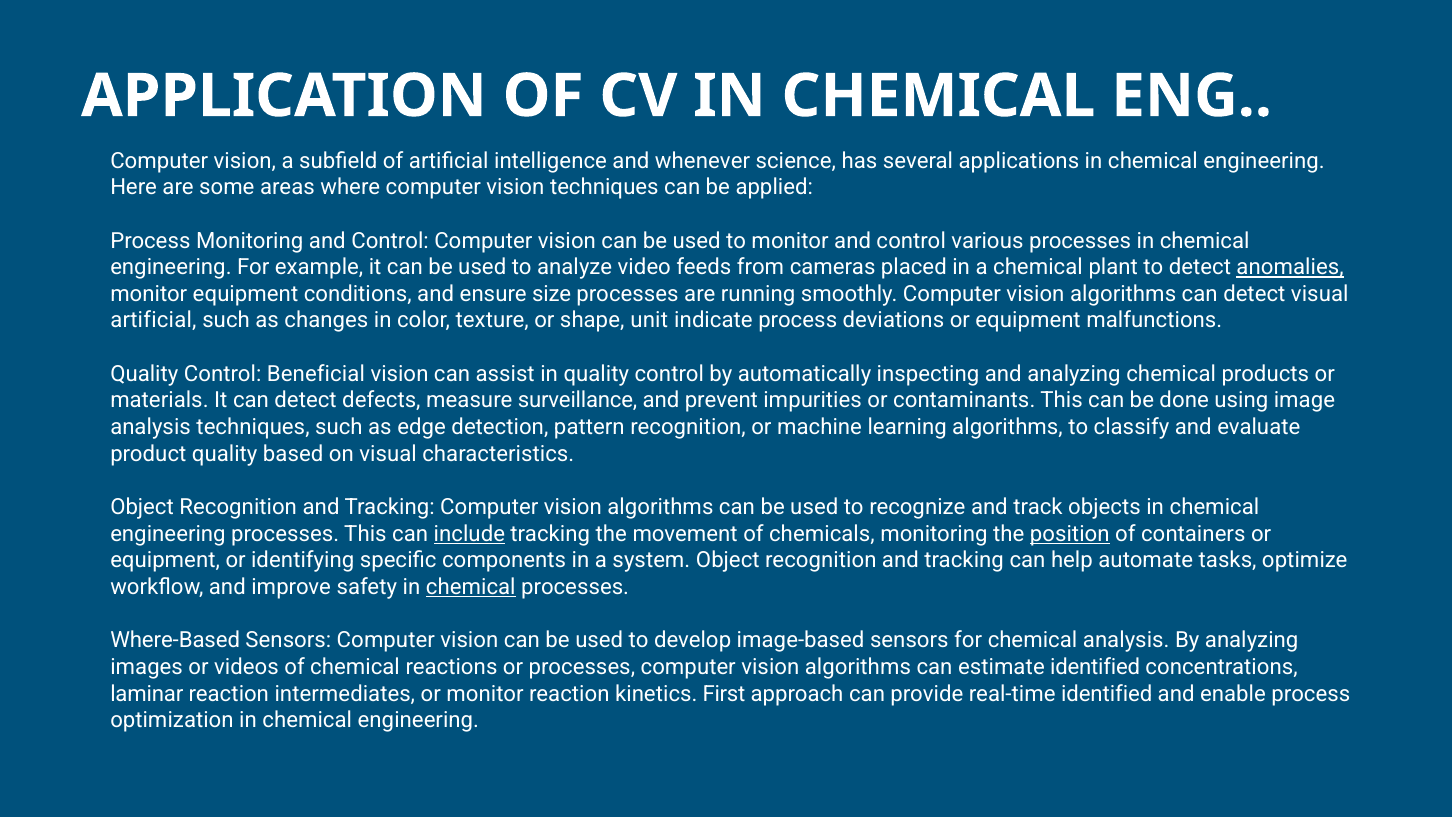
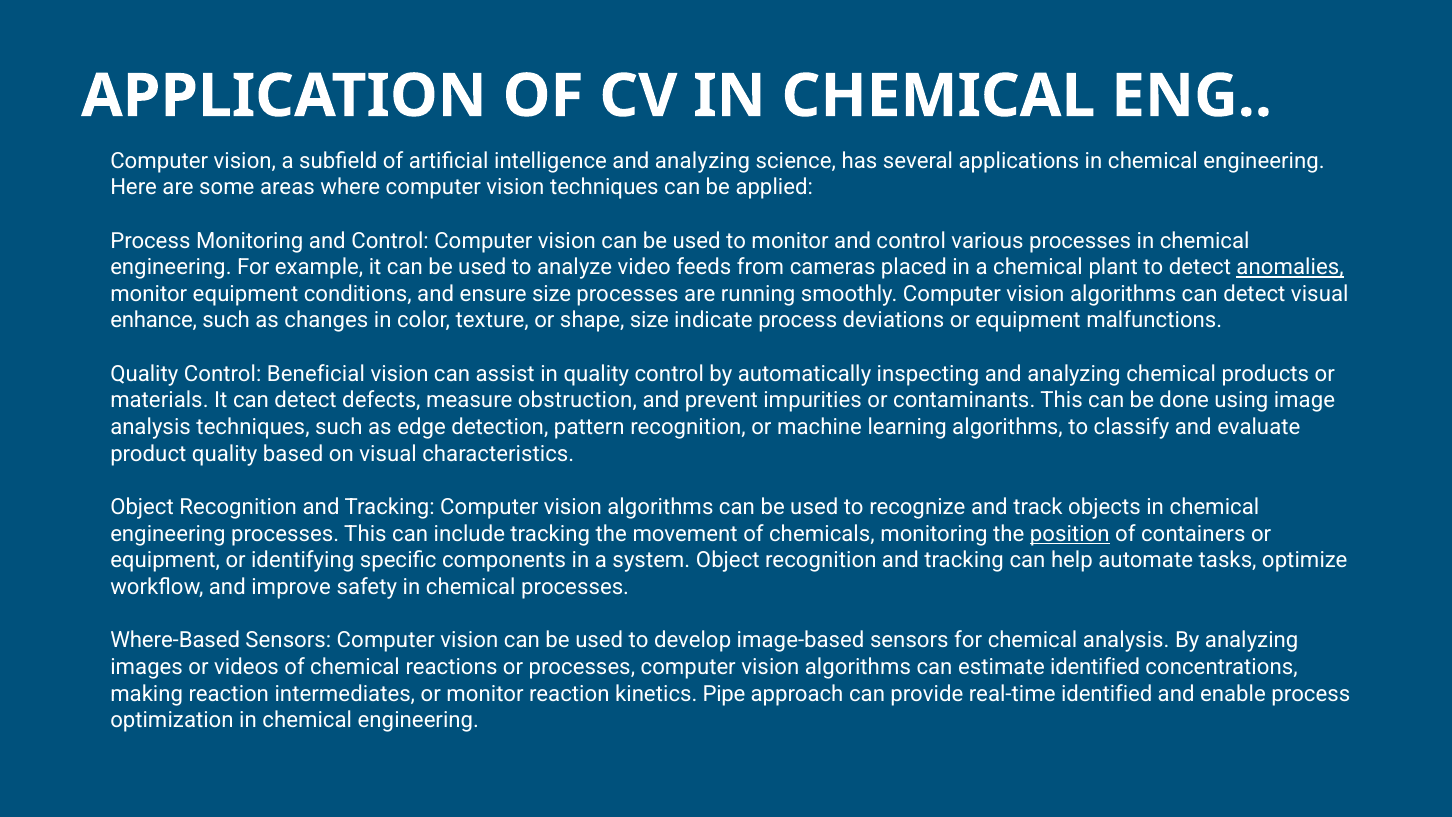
intelligence and whenever: whenever -> analyzing (702, 161)
artificial: artificial -> enhance (154, 321)
shape unit: unit -> size (649, 321)
surveillance: surveillance -> obstruction (577, 400)
include underline: present -> none (469, 534)
chemical underline: present -> none (471, 587)
laminar: laminar -> making (147, 694)
First: First -> Pipe (724, 694)
